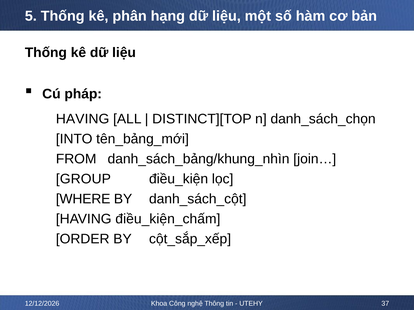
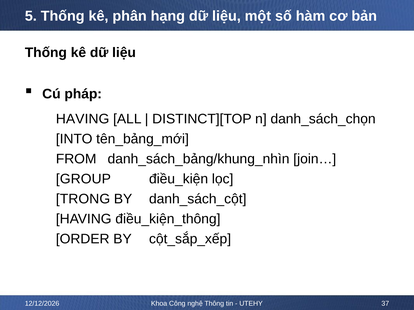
WHERE: WHERE -> TRONG (83, 199)
điều_kiện_chấm: điều_kiện_chấm -> điều_kiện_thông (168, 219)
